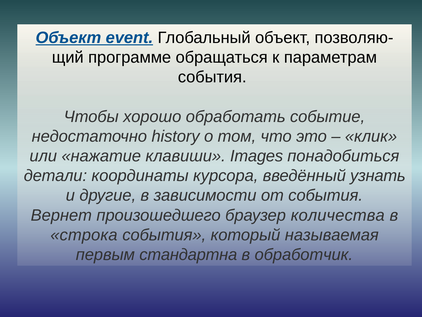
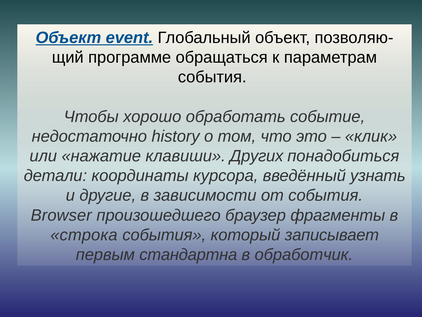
Images: Images -> Других (257, 156)
Вернет: Вернет -> Browser (61, 215)
количества: количества -> фрагменты (338, 215)
называемая: называемая -> записывает (332, 235)
